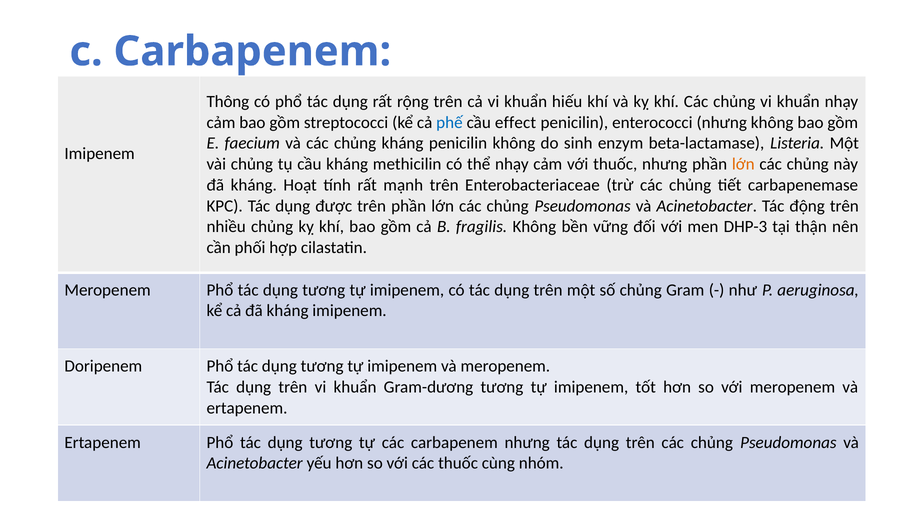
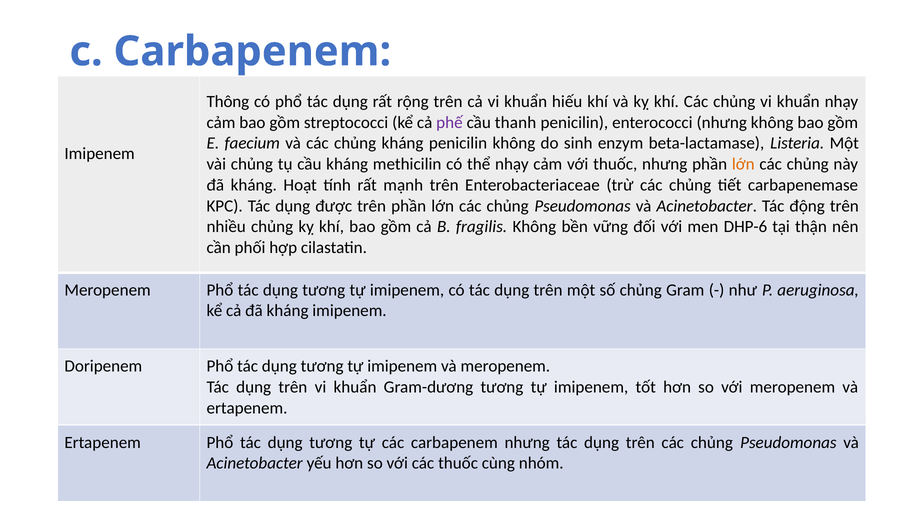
phế colour: blue -> purple (449, 122)
effect: effect -> thanh (516, 122)
DHP-3: DHP-3 -> DHP-6 (745, 227)
